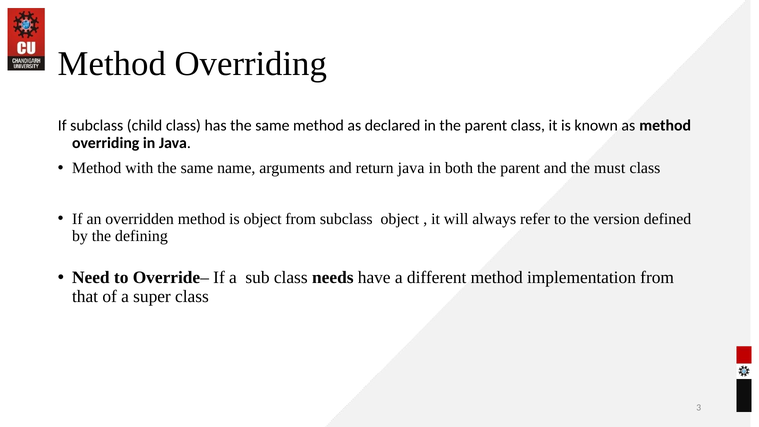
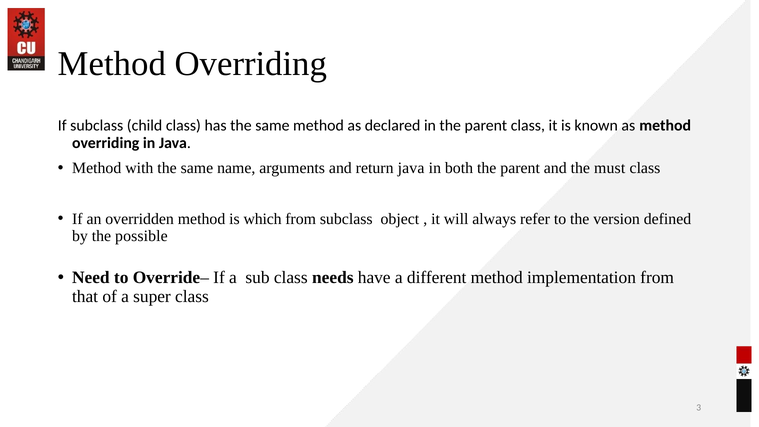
is object: object -> which (263, 219)
defining: defining -> possible (141, 236)
